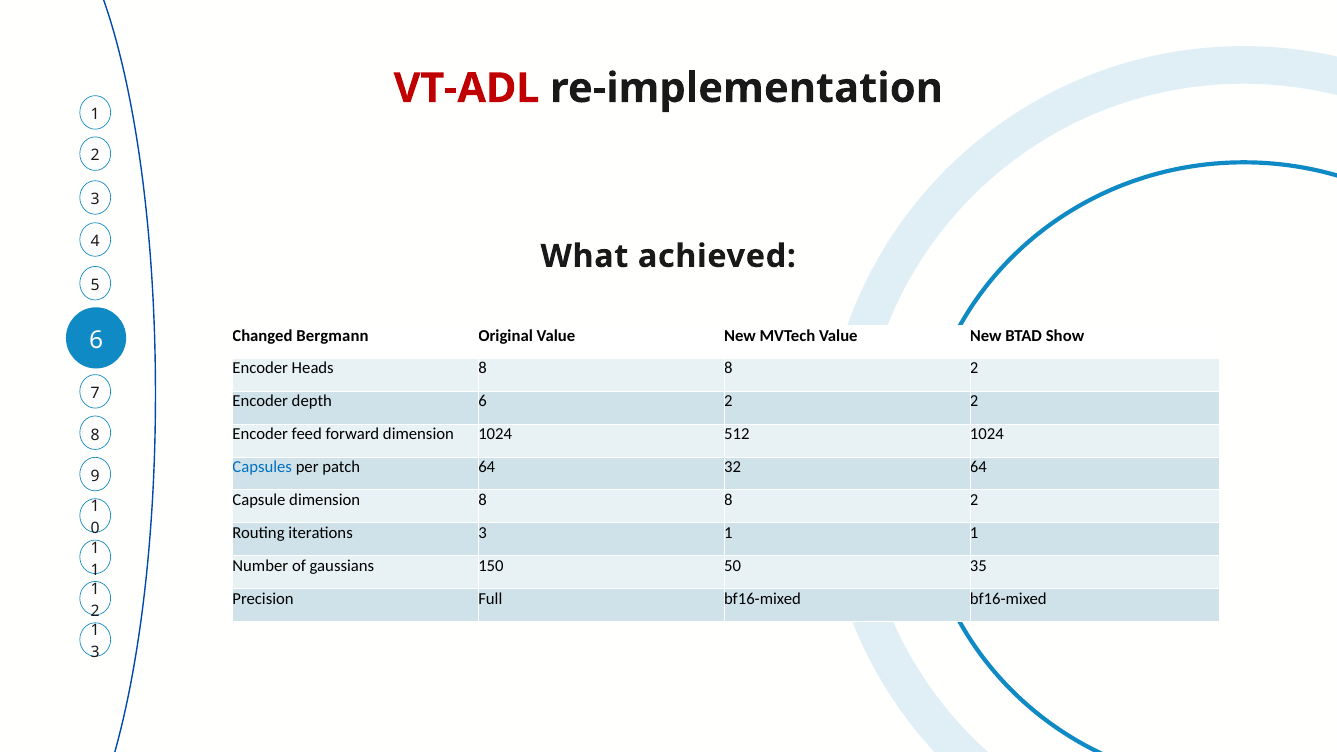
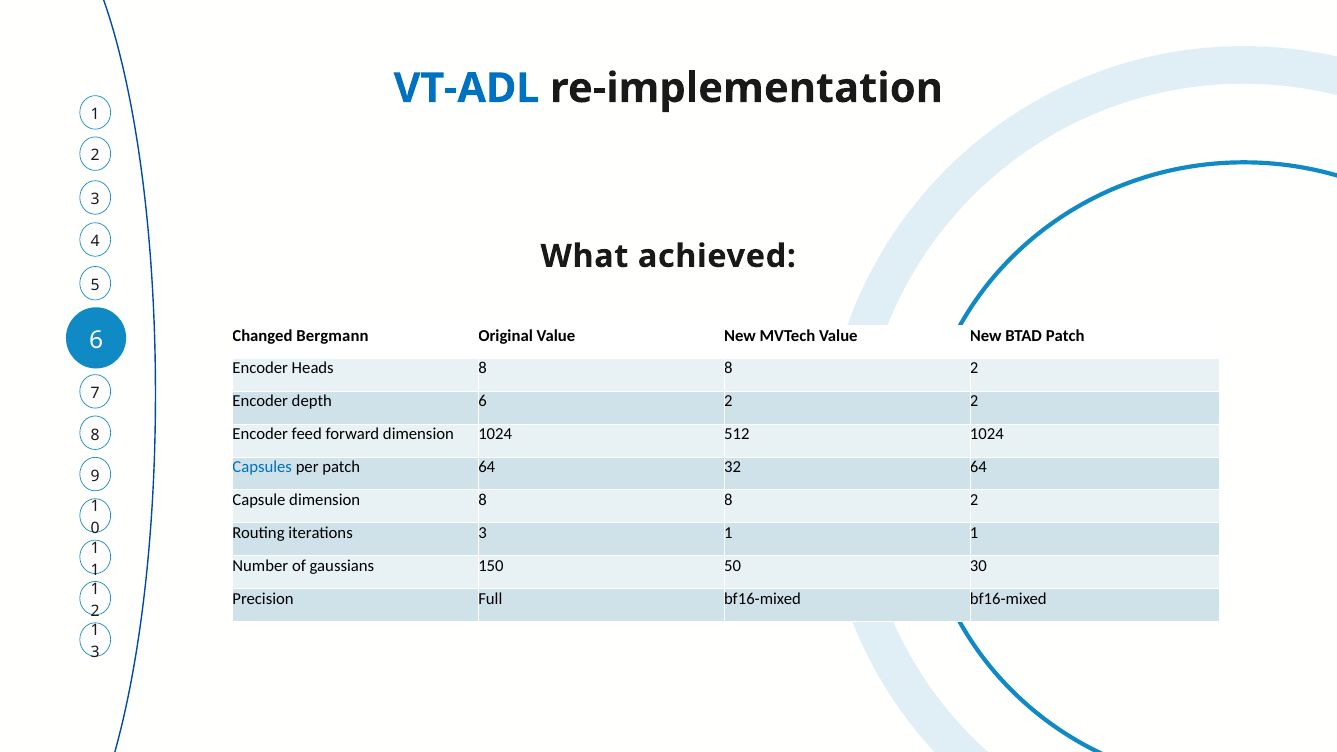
VT-ADL colour: red -> blue (467, 88)
BTAD Show: Show -> Patch (1065, 336)
35: 35 -> 30 (978, 566)
